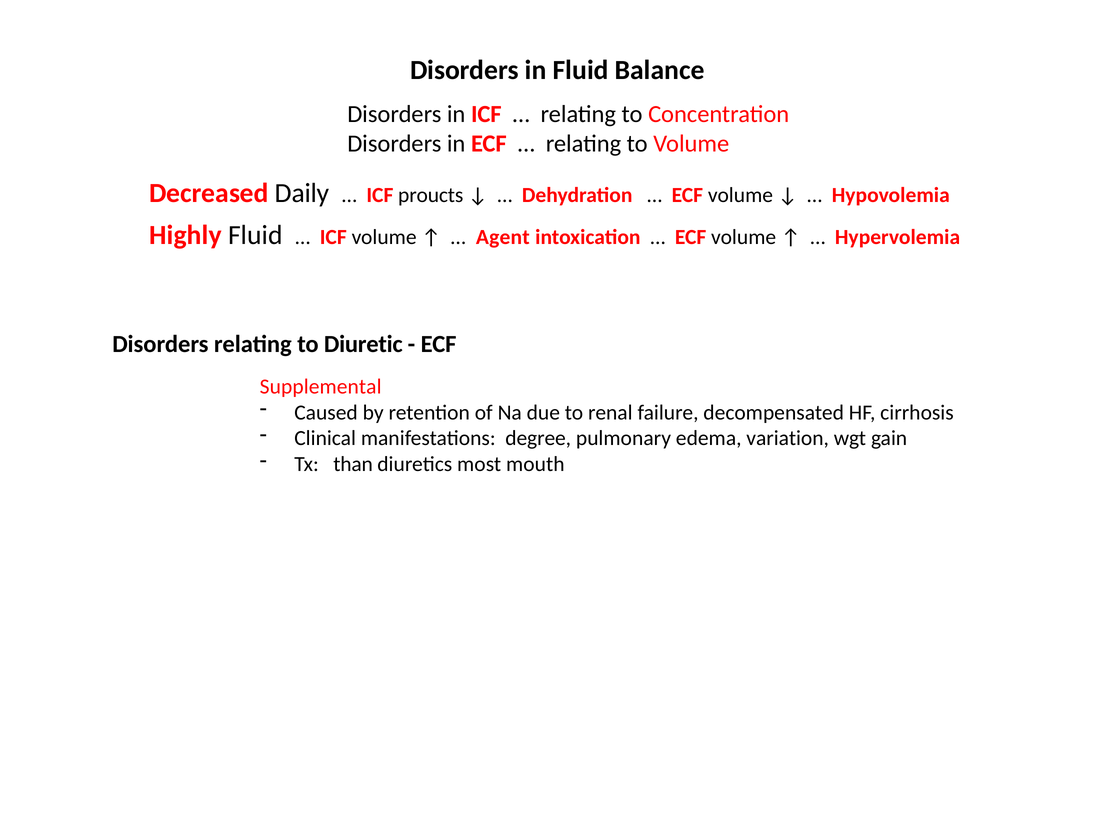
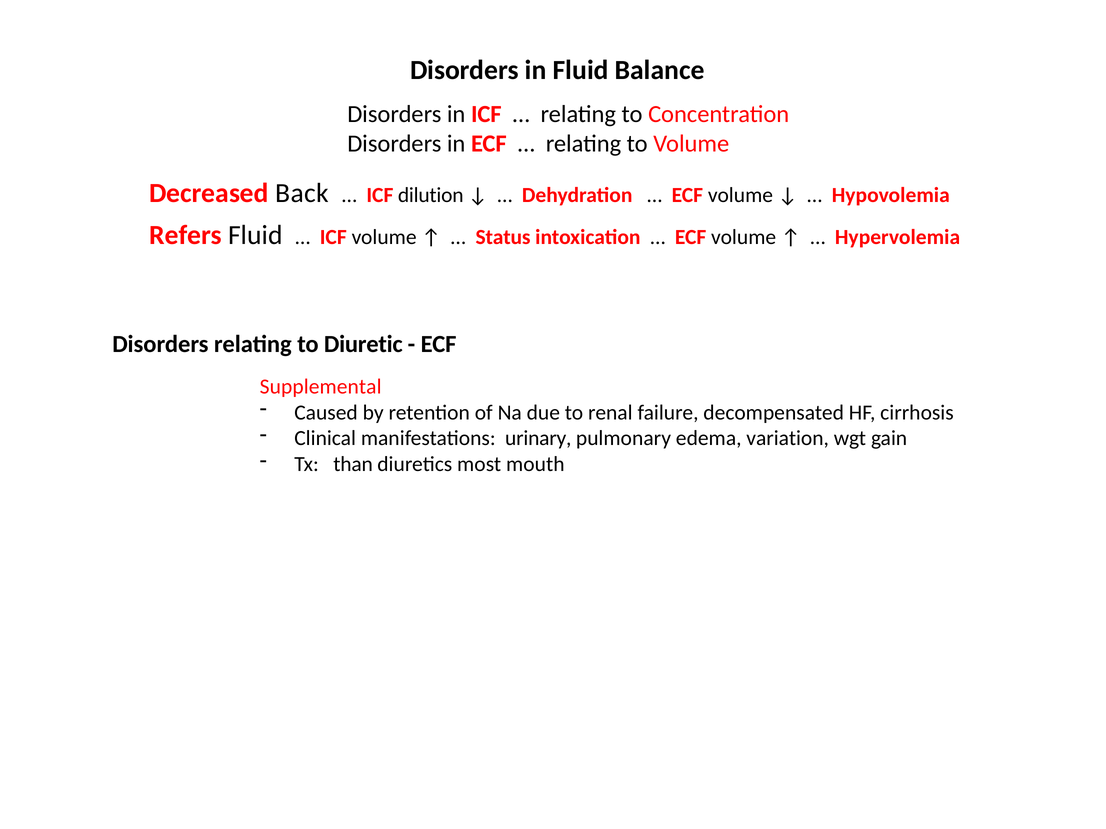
Daily: Daily -> Back (302, 193)
proucts: proucts -> dilution (431, 195)
Highly: Highly -> Refers (186, 235)
Agent: Agent -> Status (503, 237)
degree: degree -> urinary (538, 438)
